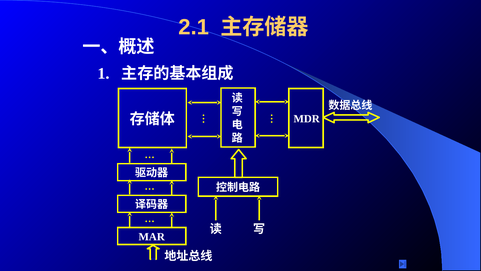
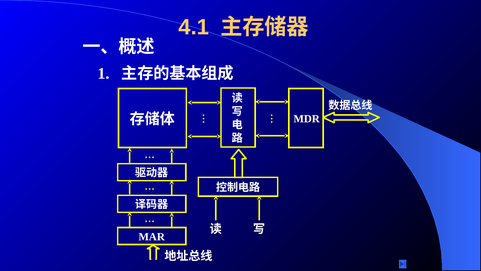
2.1: 2.1 -> 4.1 (194, 27)
